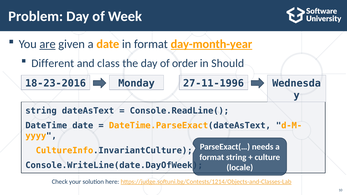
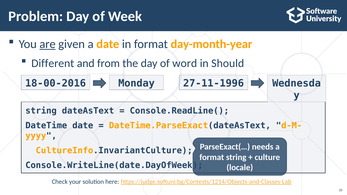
day-month-year underline: present -> none (211, 44)
class: class -> from (109, 63)
order: order -> word (185, 63)
18-23-2016: 18-23-2016 -> 18-00-2016 (56, 83)
